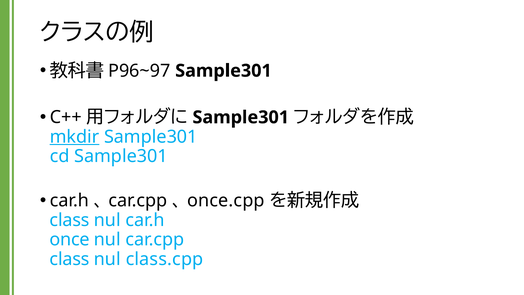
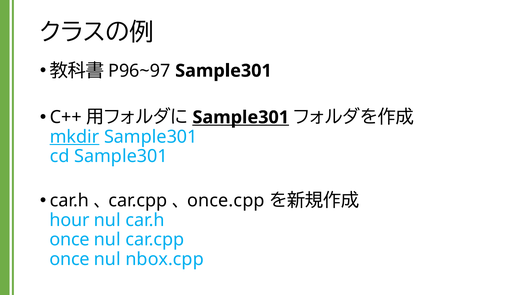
Sample301 underline: none -> present (241, 117)
class: class -> hour (70, 220)
class: class -> once (70, 259)
class.cpp: class.cpp -> nbox.cpp (165, 259)
